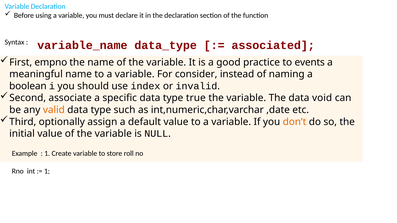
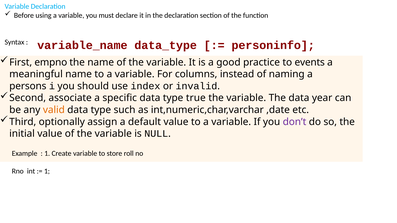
associated: associated -> personinfo (273, 45)
consider: consider -> columns (196, 74)
boolean: boolean -> persons (28, 86)
void: void -> year (322, 98)
don’t colour: orange -> purple (295, 122)
